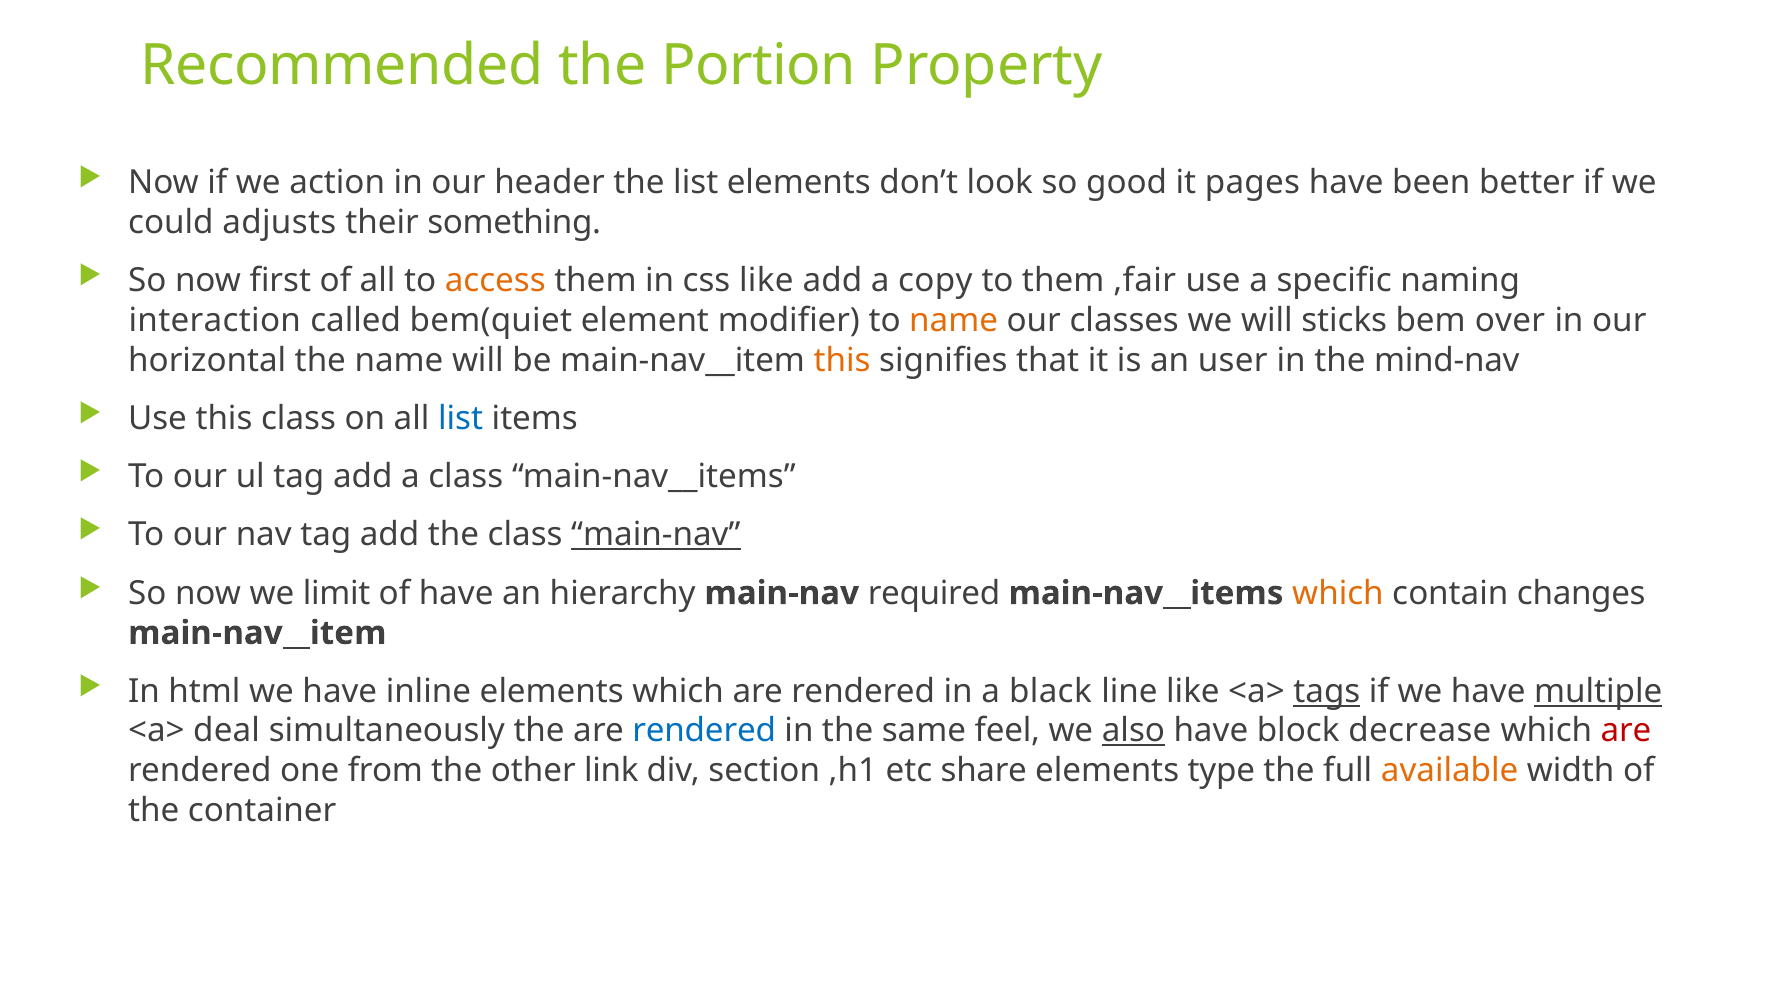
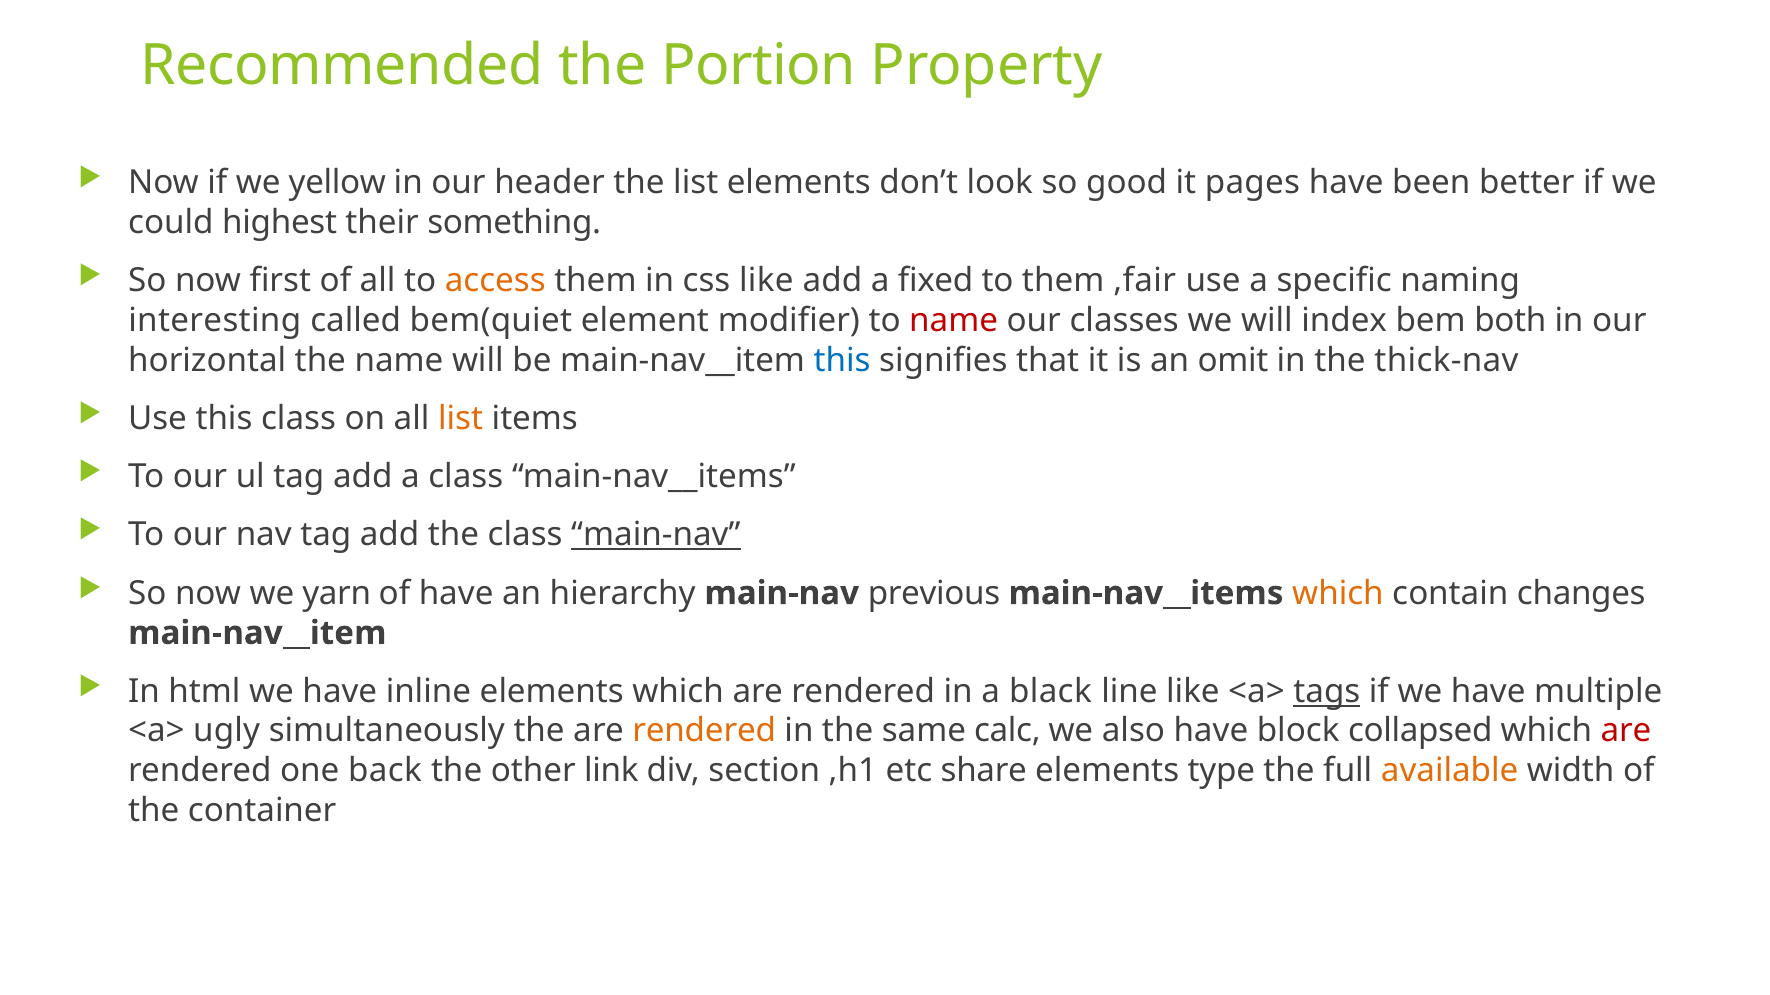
action: action -> yellow (337, 183)
adjusts: adjusts -> highest (280, 223)
copy: copy -> fixed (936, 281)
interaction: interaction -> interesting (215, 321)
name colour: orange -> red (954, 321)
sticks: sticks -> index (1344, 321)
over: over -> both (1510, 321)
this colour: orange -> blue (842, 360)
user: user -> omit (1233, 360)
mind-nav: mind-nav -> thick-nav (1447, 360)
list colour: blue -> orange (461, 419)
limit: limit -> yarn (337, 594)
required: required -> previous (934, 594)
multiple underline: present -> none (1598, 692)
deal: deal -> ugly (227, 732)
rendered colour: blue -> orange (704, 732)
feel: feel -> calc (1007, 732)
also underline: present -> none (1133, 732)
decrease: decrease -> collapsed (1420, 732)
from: from -> back (385, 771)
